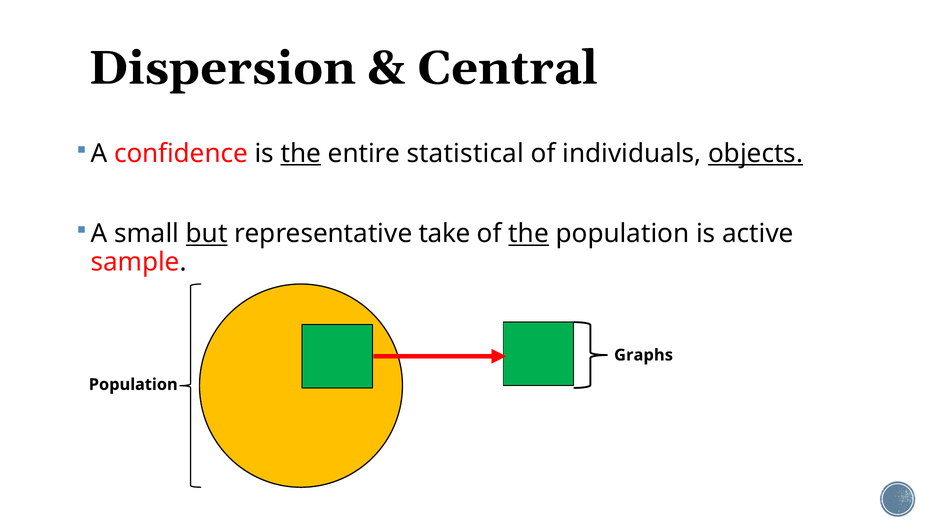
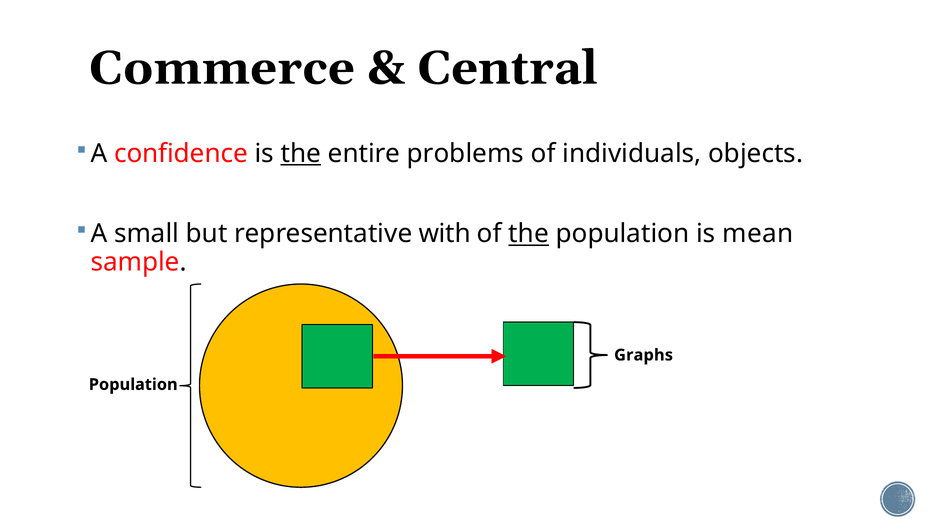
Dispersion: Dispersion -> Commerce (222, 68)
statistical: statistical -> problems (465, 153)
objects underline: present -> none (756, 153)
but underline: present -> none (207, 234)
take: take -> with (445, 234)
active: active -> mean (758, 234)
